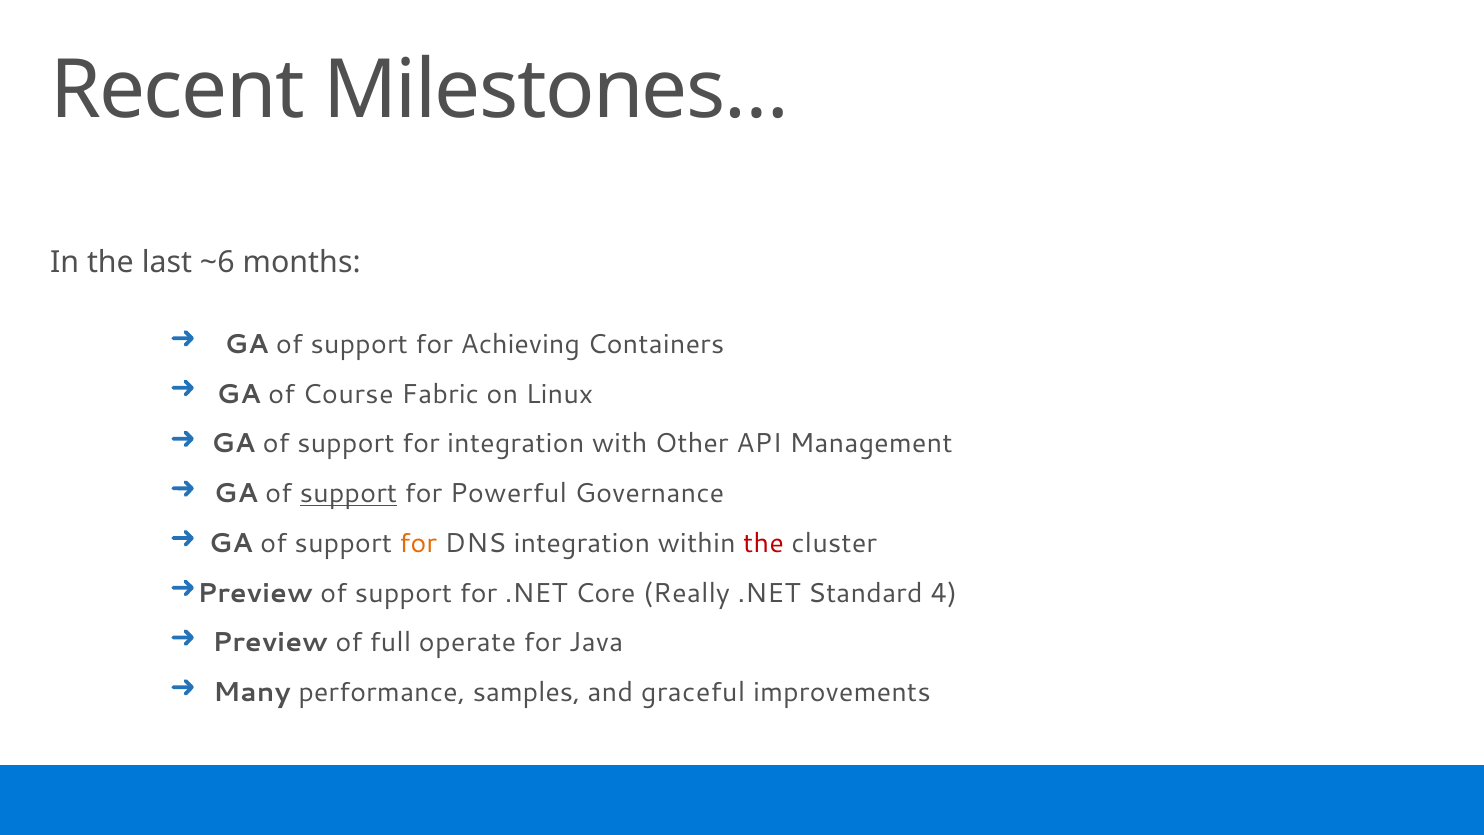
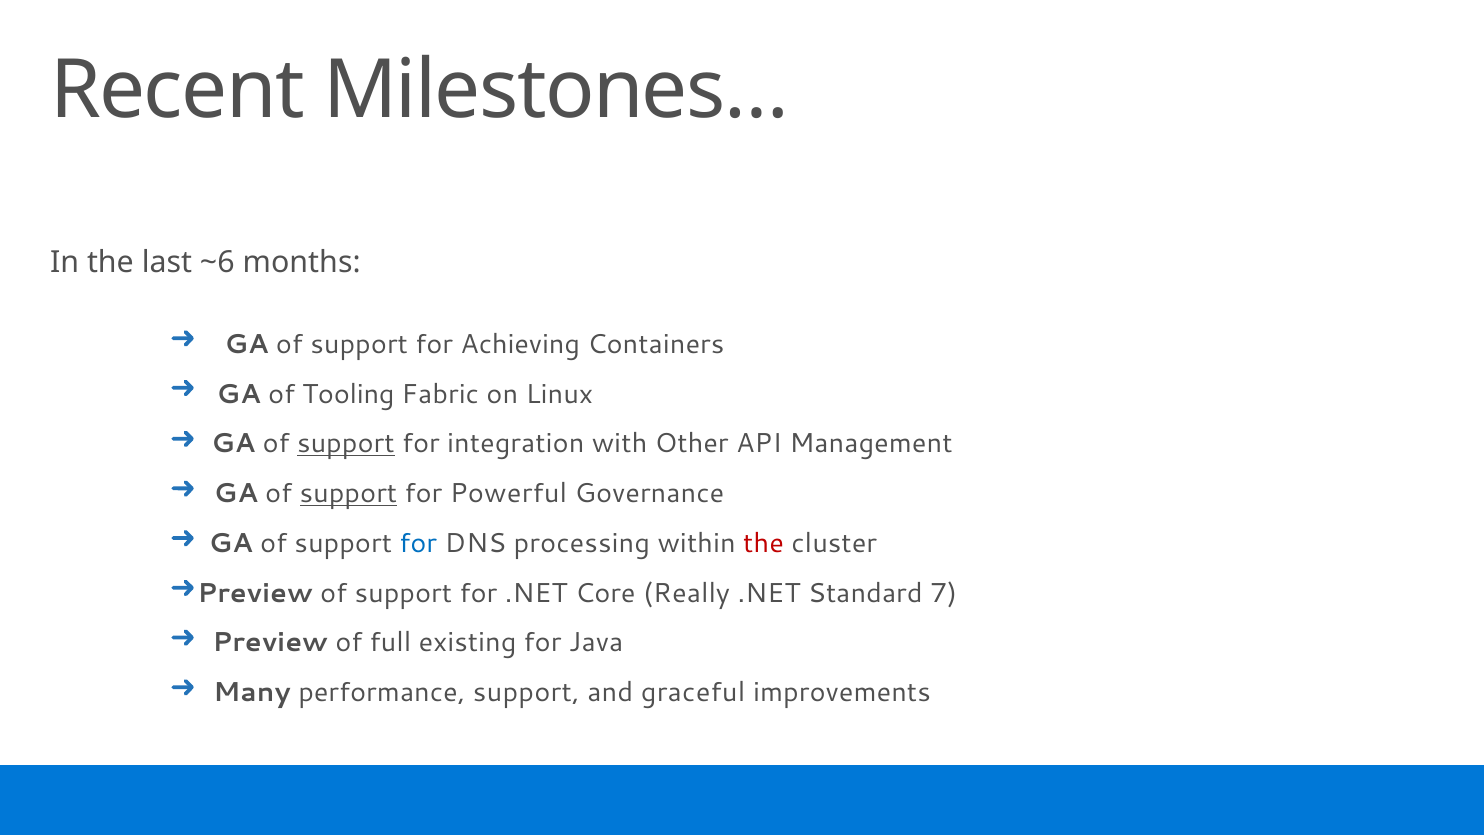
Course: Course -> Tooling (348, 394)
support underline: none -> present (346, 444)
for colour: orange -> blue (418, 543)
DNS integration: integration -> processing (582, 543)
4: 4 -> 7 (944, 593)
operate: operate -> existing (468, 642)
performance samples: samples -> support (526, 692)
